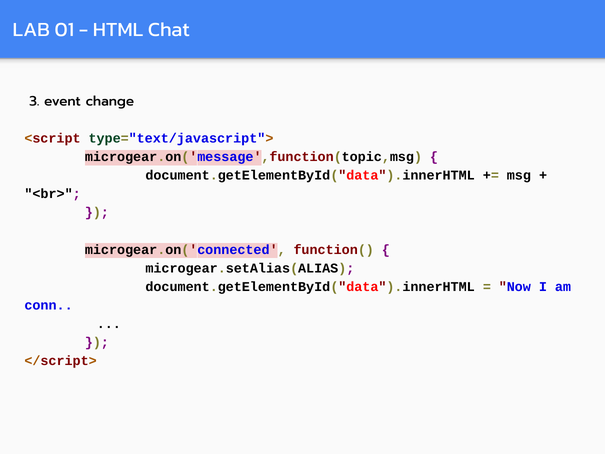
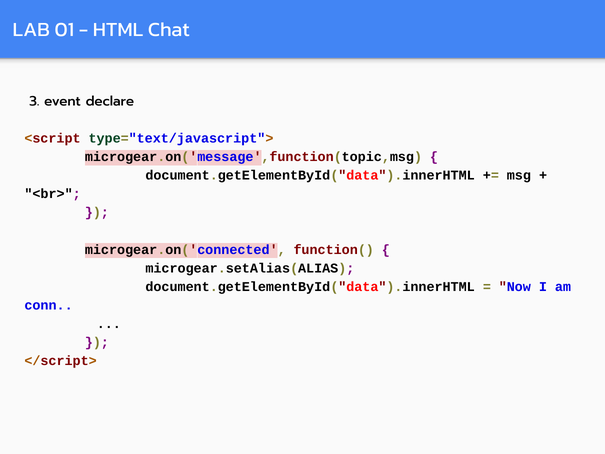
change: change -> declare (110, 101)
